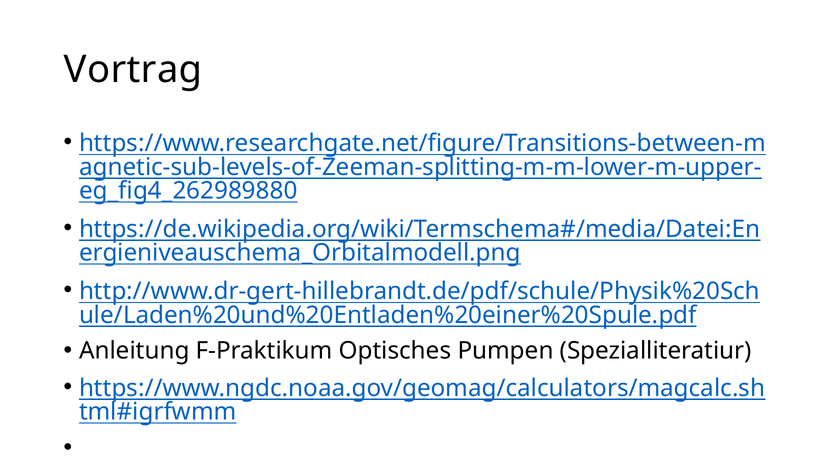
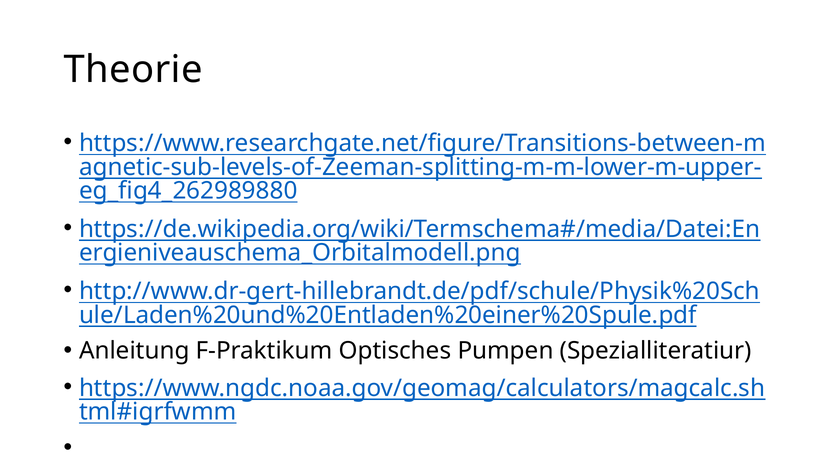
Vortrag: Vortrag -> Theorie (133, 70)
